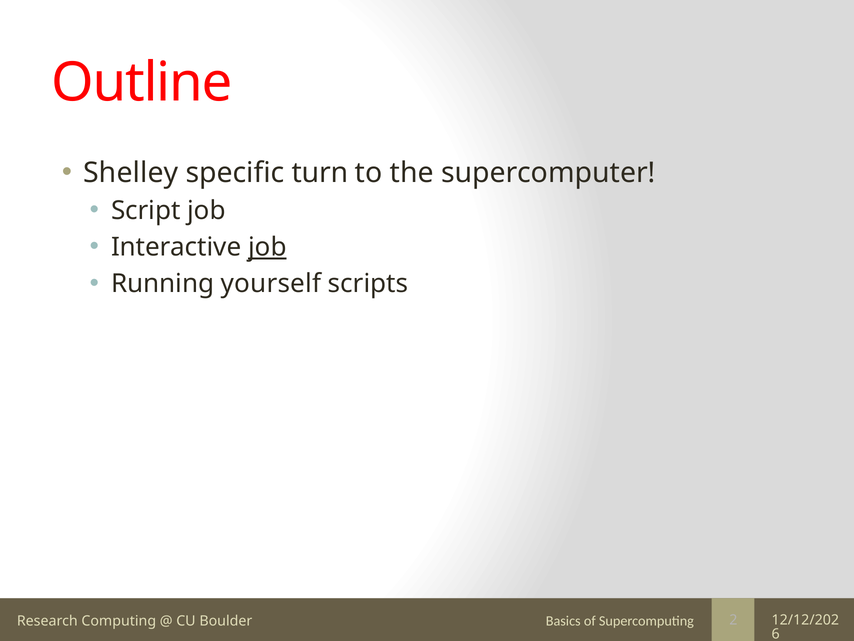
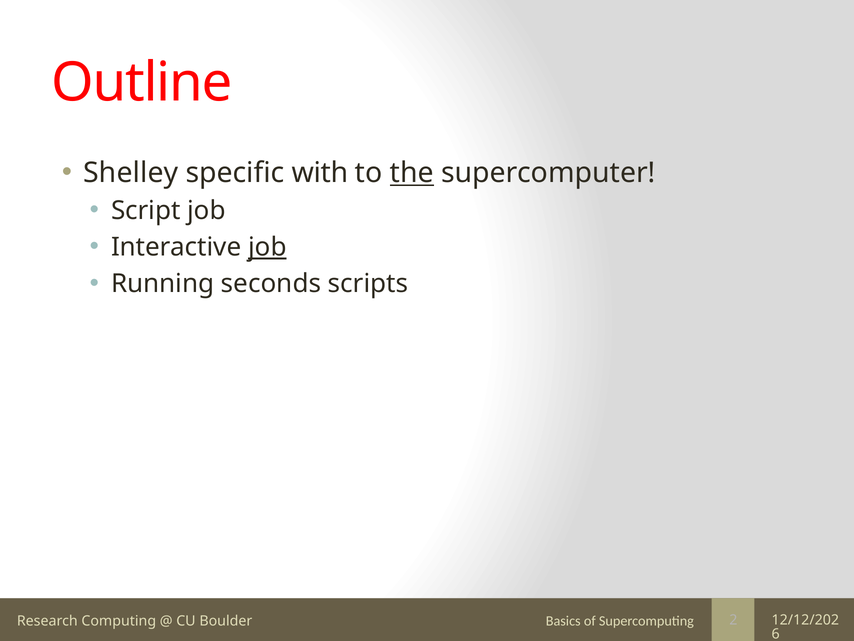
turn: turn -> with (320, 173)
the underline: none -> present (412, 173)
yourself: yourself -> seconds (271, 284)
